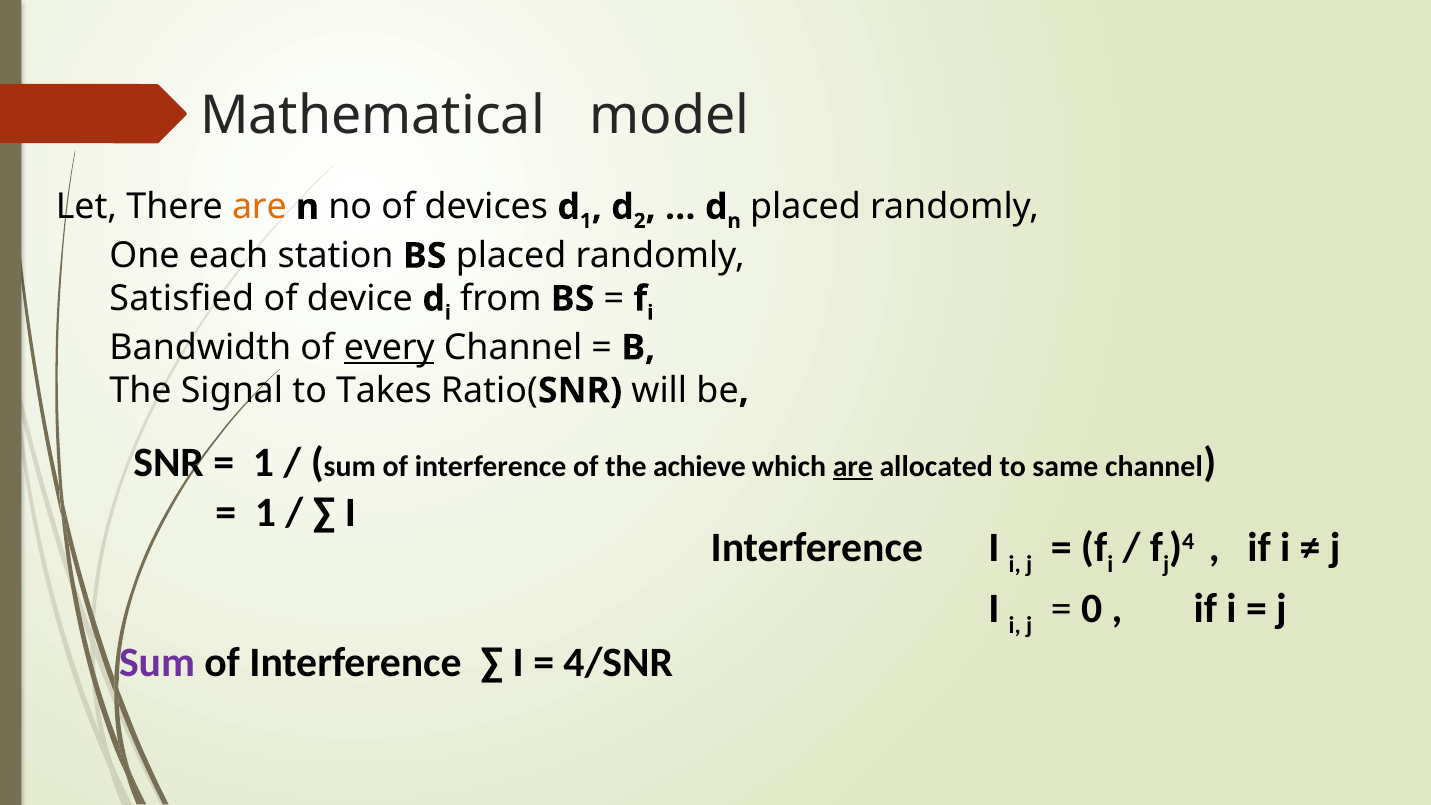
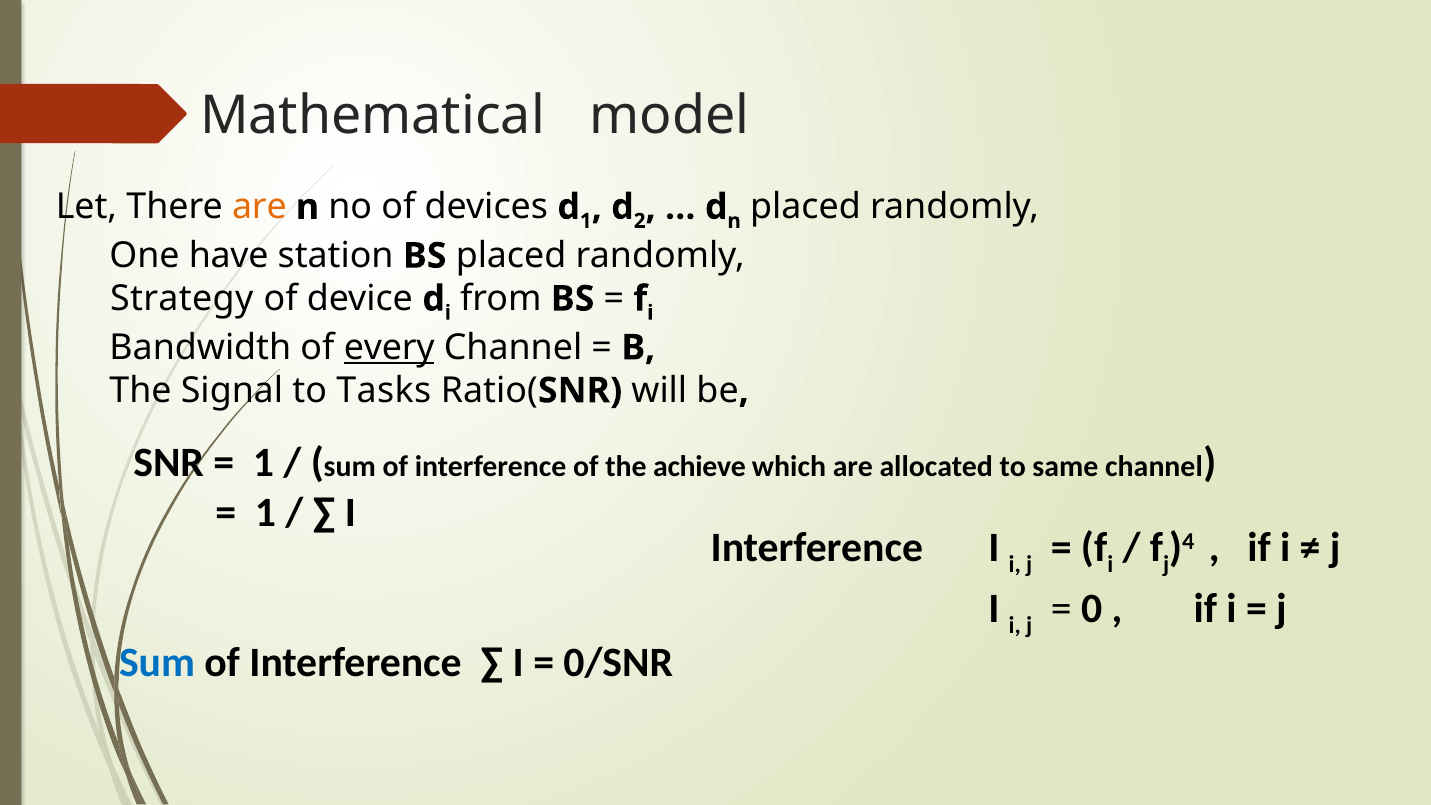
each: each -> have (229, 256)
Satisfied: Satisfied -> Strategy (182, 299)
Takes: Takes -> Tasks (384, 391)
are underline: present -> none (853, 466)
Sum colour: purple -> blue (157, 662)
4/SNR: 4/SNR -> 0/SNR (618, 662)
